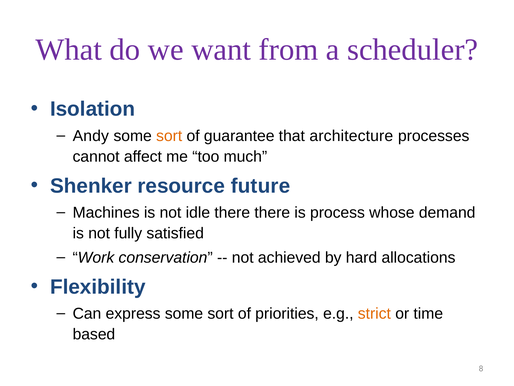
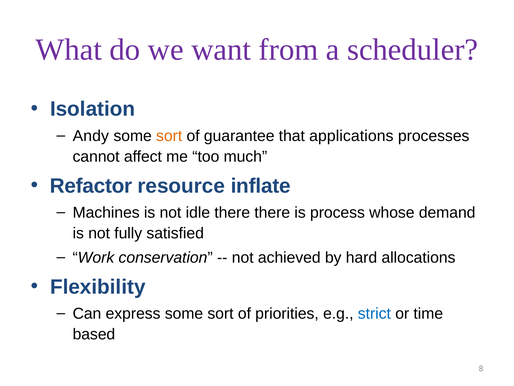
architecture: architecture -> applications (351, 136)
Shenker: Shenker -> Refactor (91, 186)
future: future -> inflate (261, 186)
strict colour: orange -> blue (374, 313)
